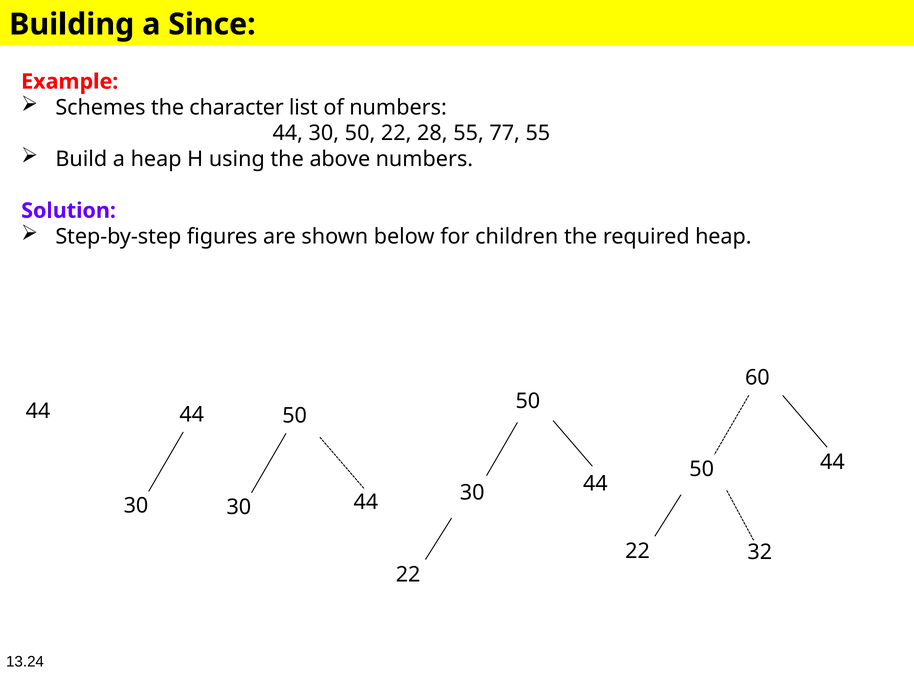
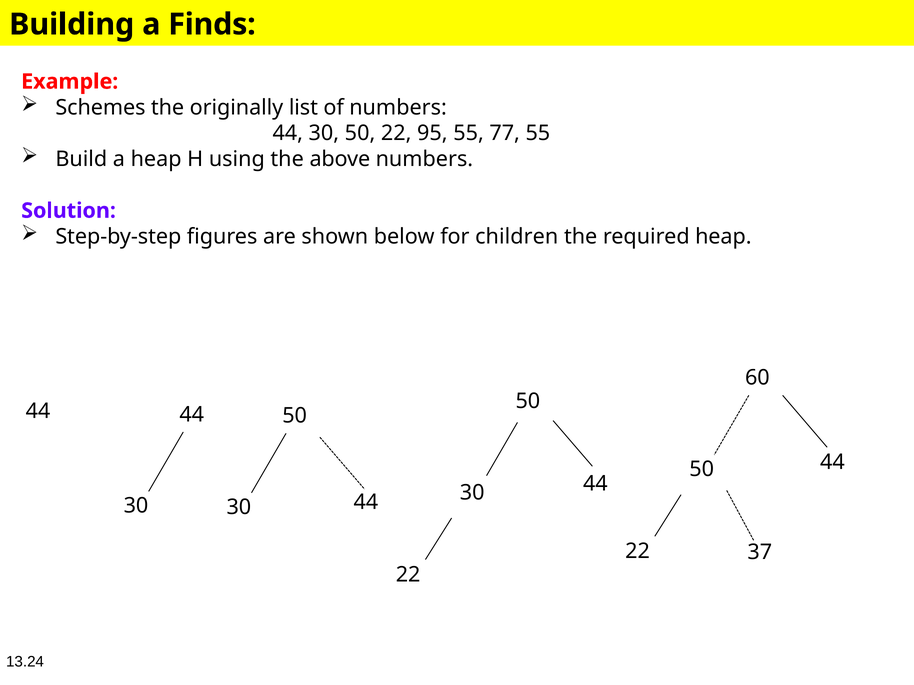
Since: Since -> Finds (212, 24)
character: character -> originally (236, 108)
28: 28 -> 95 (432, 133)
32: 32 -> 37 (760, 553)
